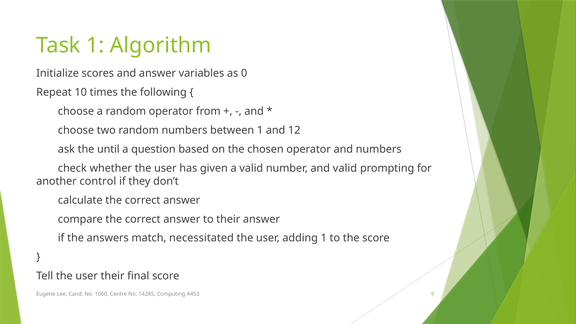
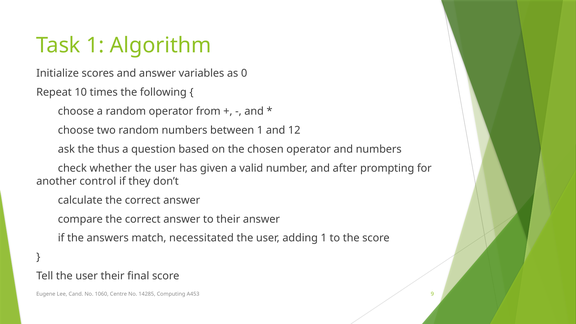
until: until -> thus (108, 149)
and valid: valid -> after (345, 168)
